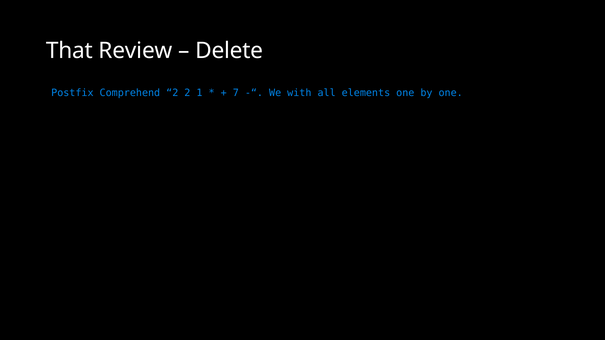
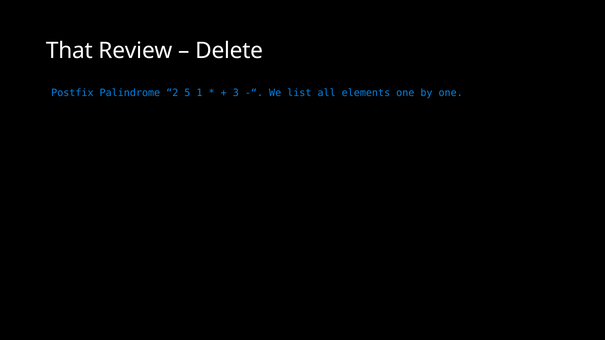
Comprehend: Comprehend -> Palindrome (130, 93)
2 2: 2 -> 5 (187, 93)
7: 7 -> 3 (236, 93)
with: with -> list (299, 93)
